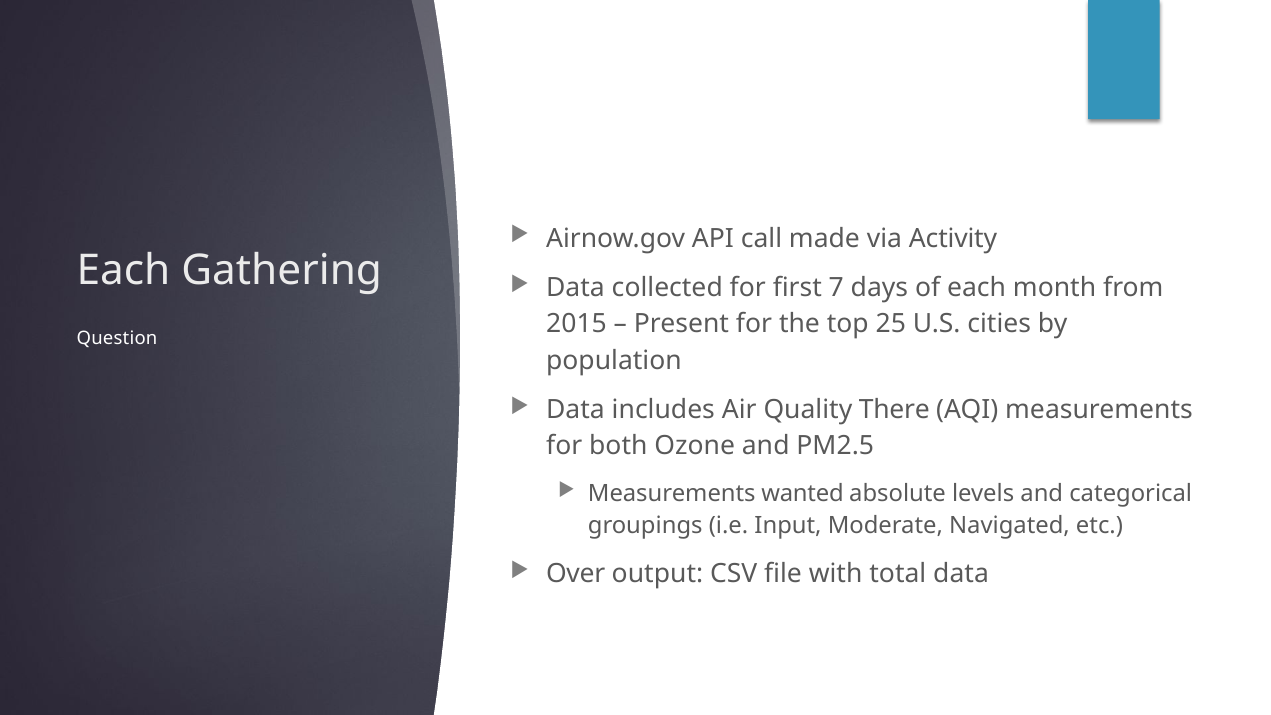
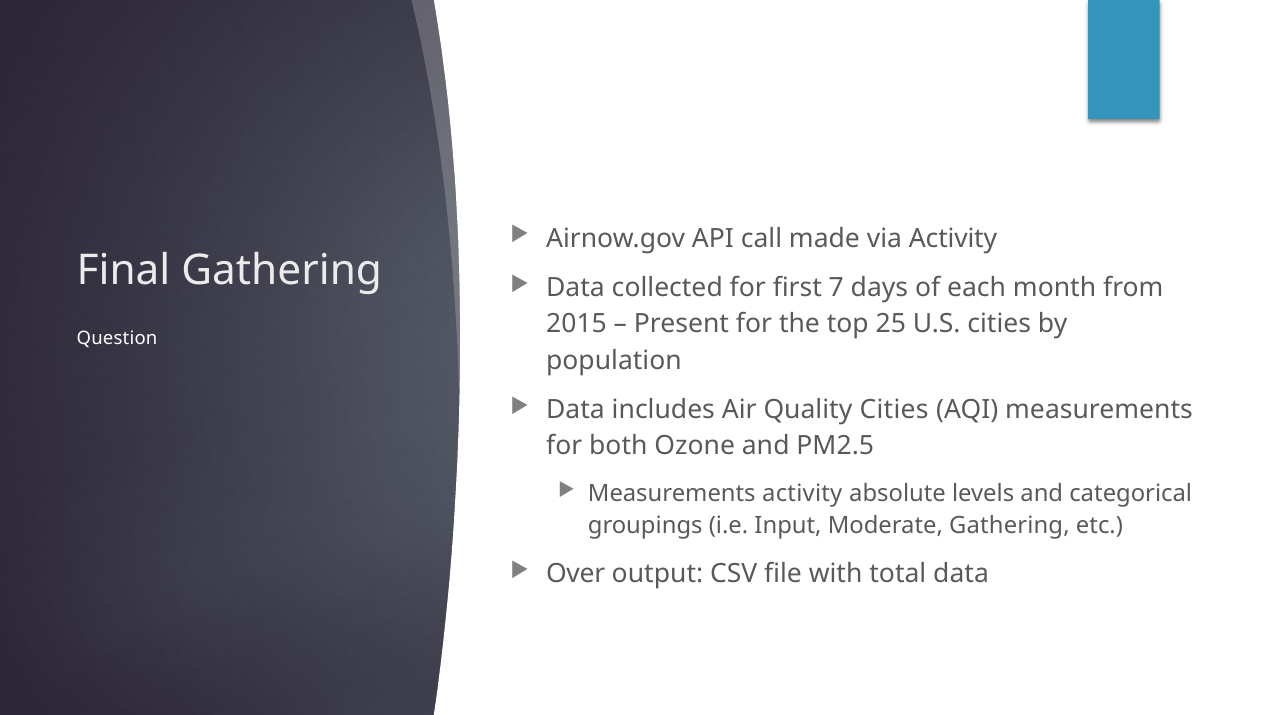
Each: Each -> Final (124, 270)
Quality There: There -> Cities (894, 410)
Measurements wanted: wanted -> activity (802, 493)
Moderate Navigated: Navigated -> Gathering (1009, 526)
